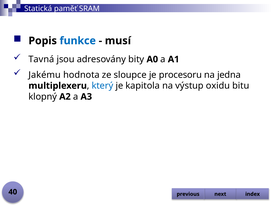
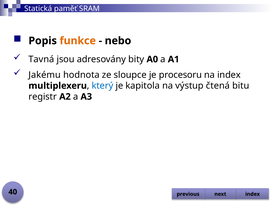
funkce colour: blue -> orange (78, 41)
musí: musí -> nebo (118, 41)
na jedna: jedna -> index (229, 75)
oxidu: oxidu -> čtená (218, 86)
klopný: klopný -> registr (43, 97)
